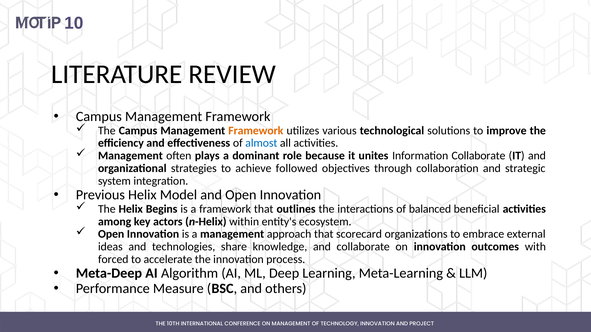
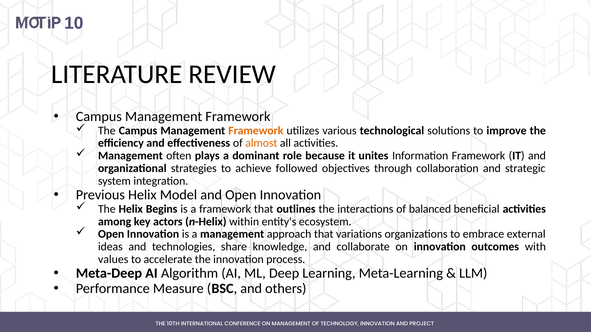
almost colour: blue -> orange (261, 143)
Information Collaborate: Collaborate -> Framework (478, 156)
scorecard: scorecard -> variations (359, 234)
forced: forced -> values (113, 260)
